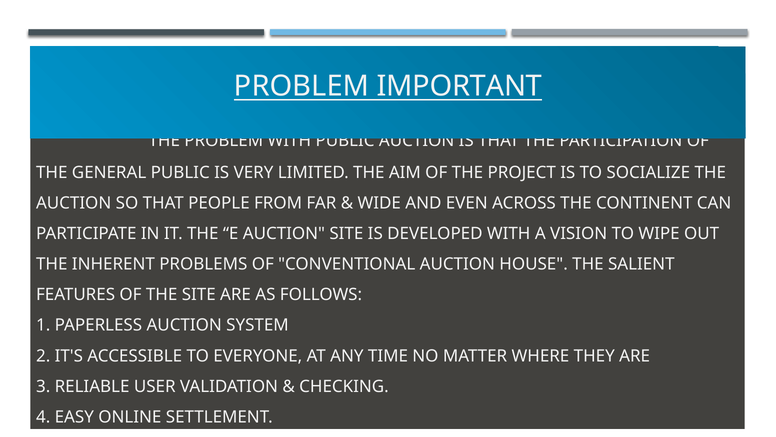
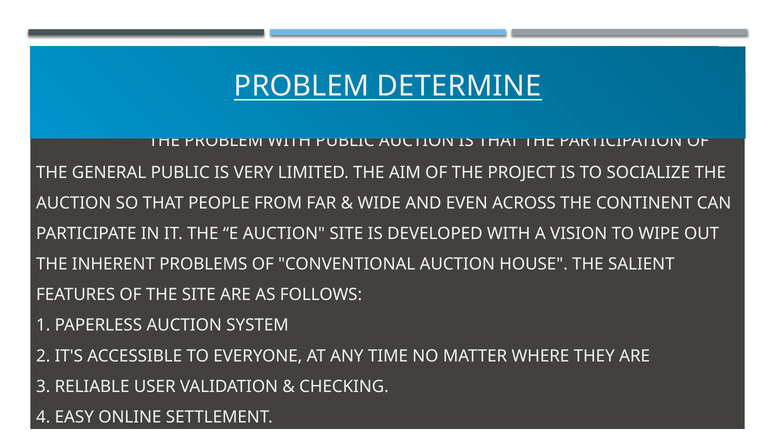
IMPORTANT: IMPORTANT -> DETERMINE (459, 86)
